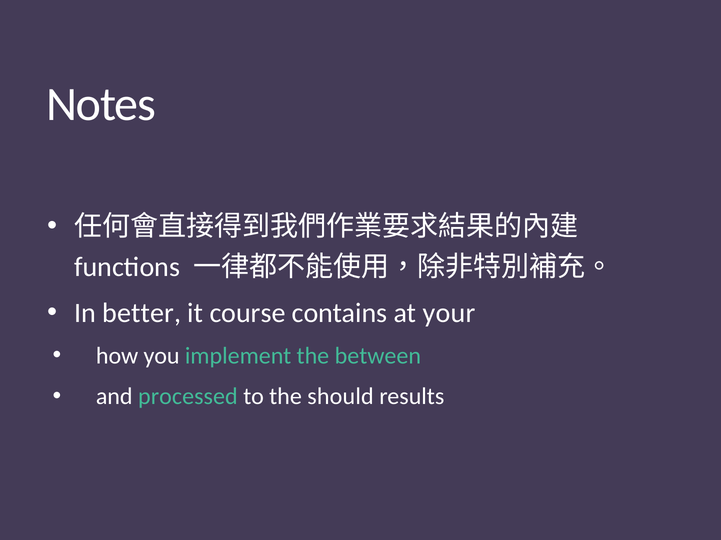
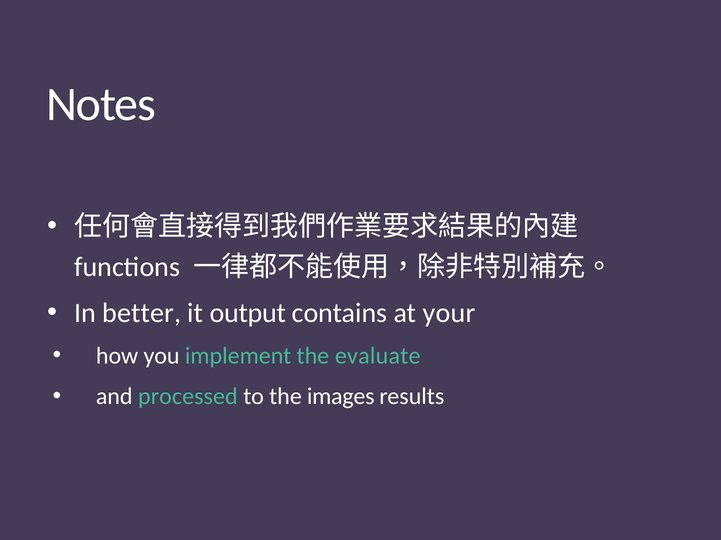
course: course -> output (248, 314)
between: between -> evaluate (378, 356)
should: should -> images (341, 397)
